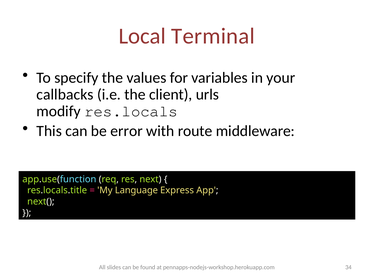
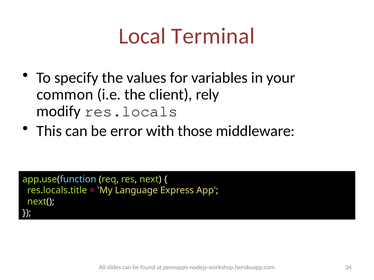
callbacks: callbacks -> common (65, 95)
urls: urls -> rely (207, 95)
route: route -> those (195, 131)
